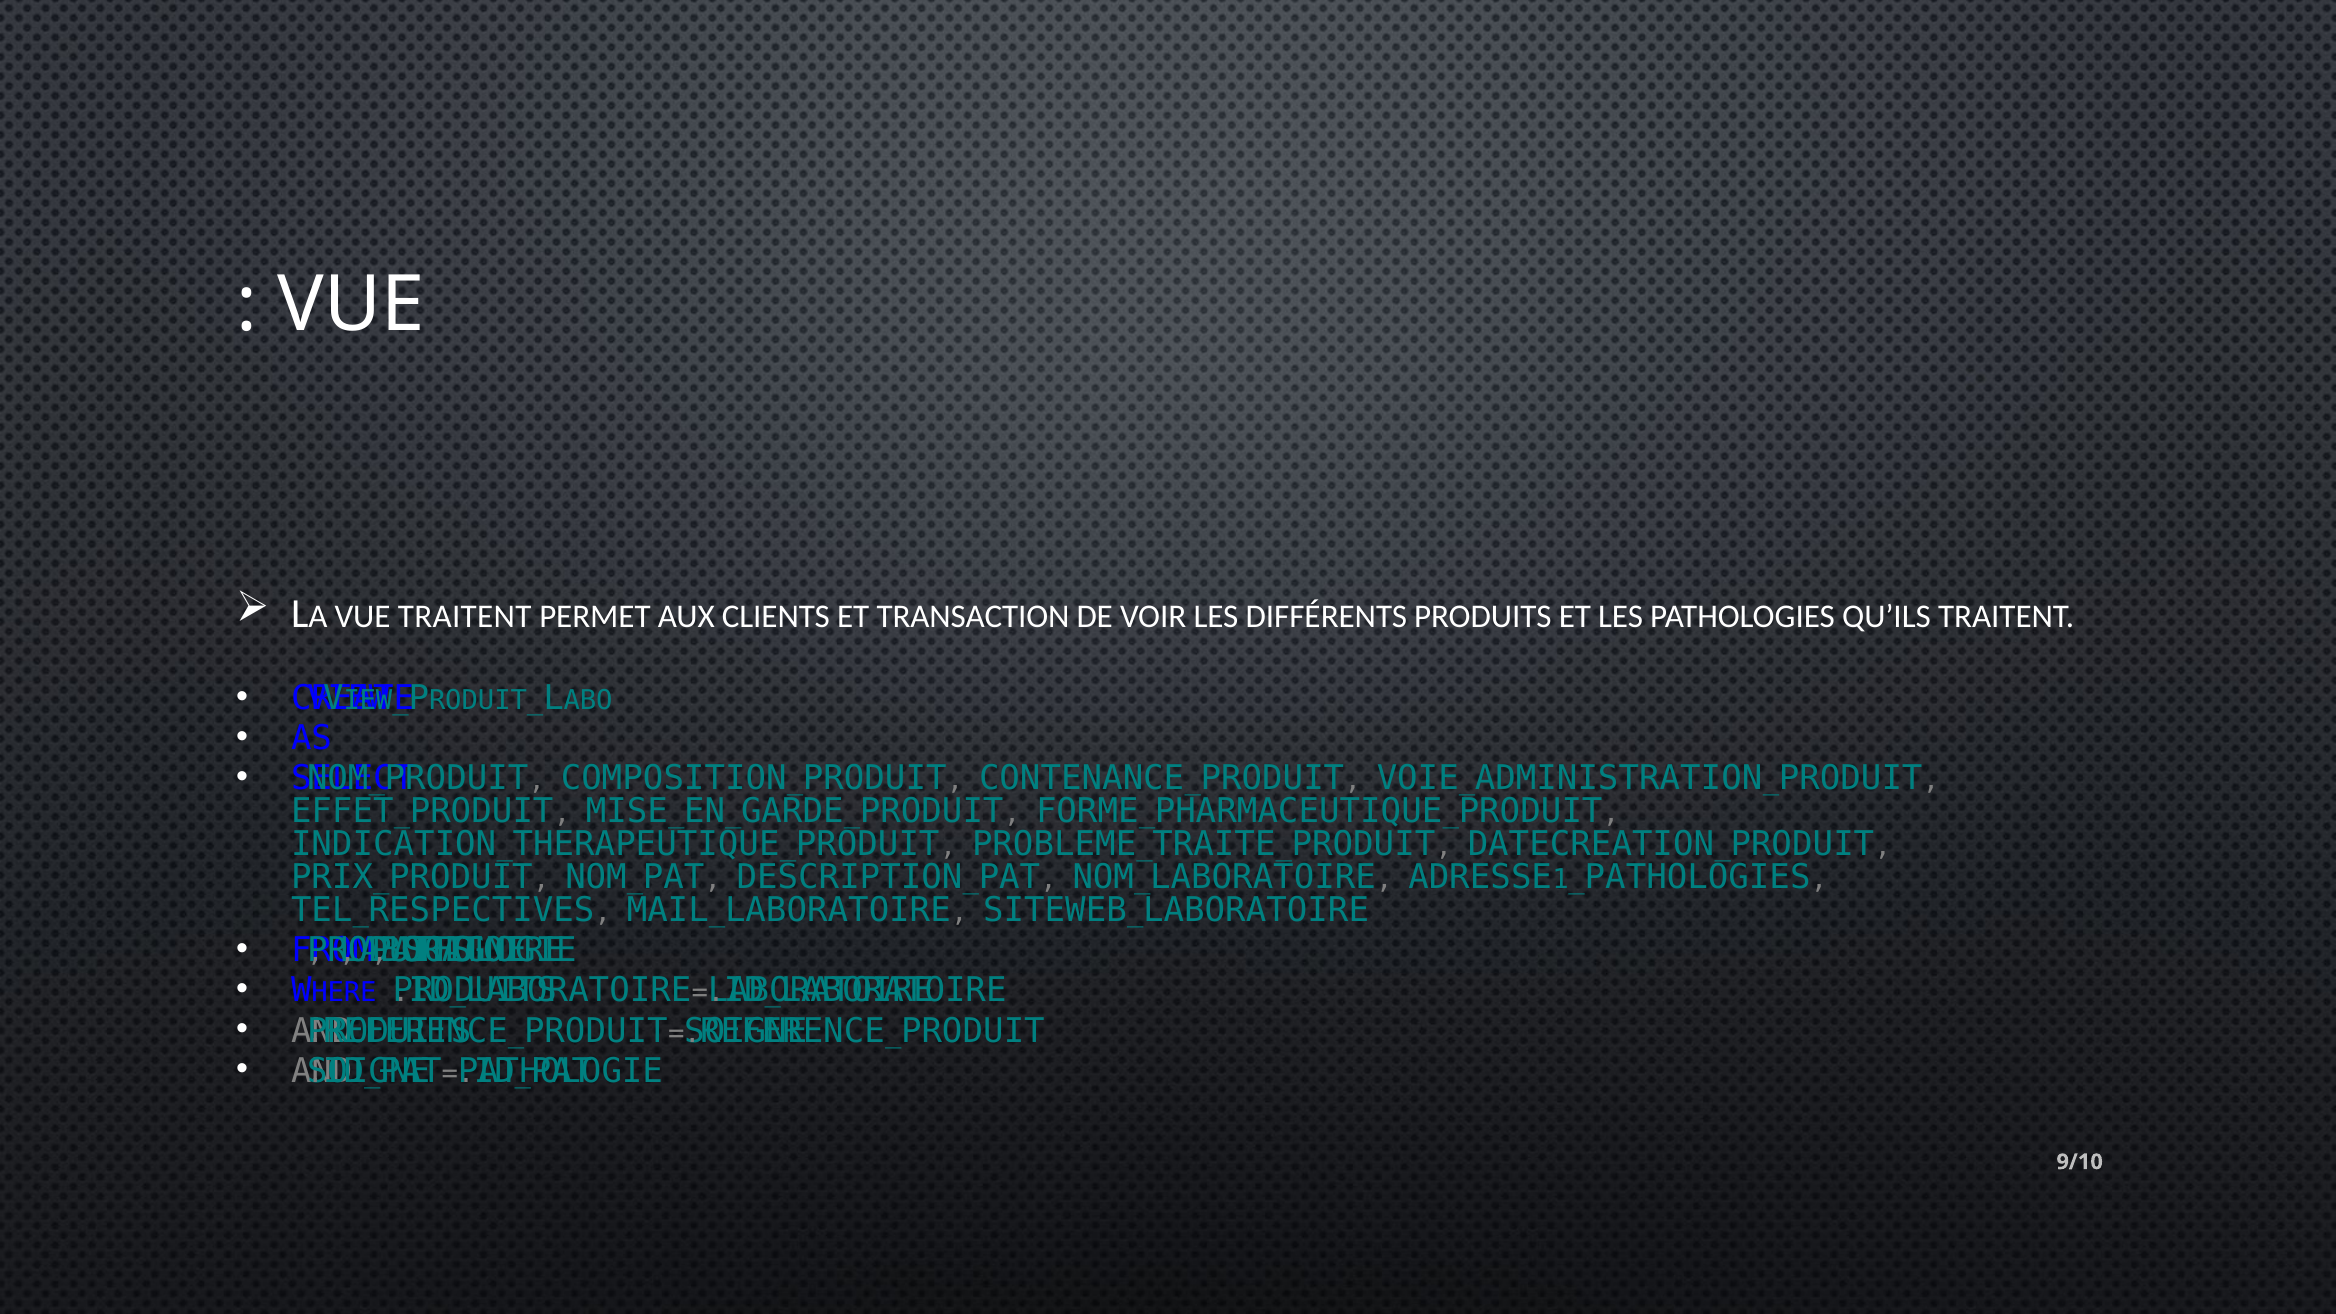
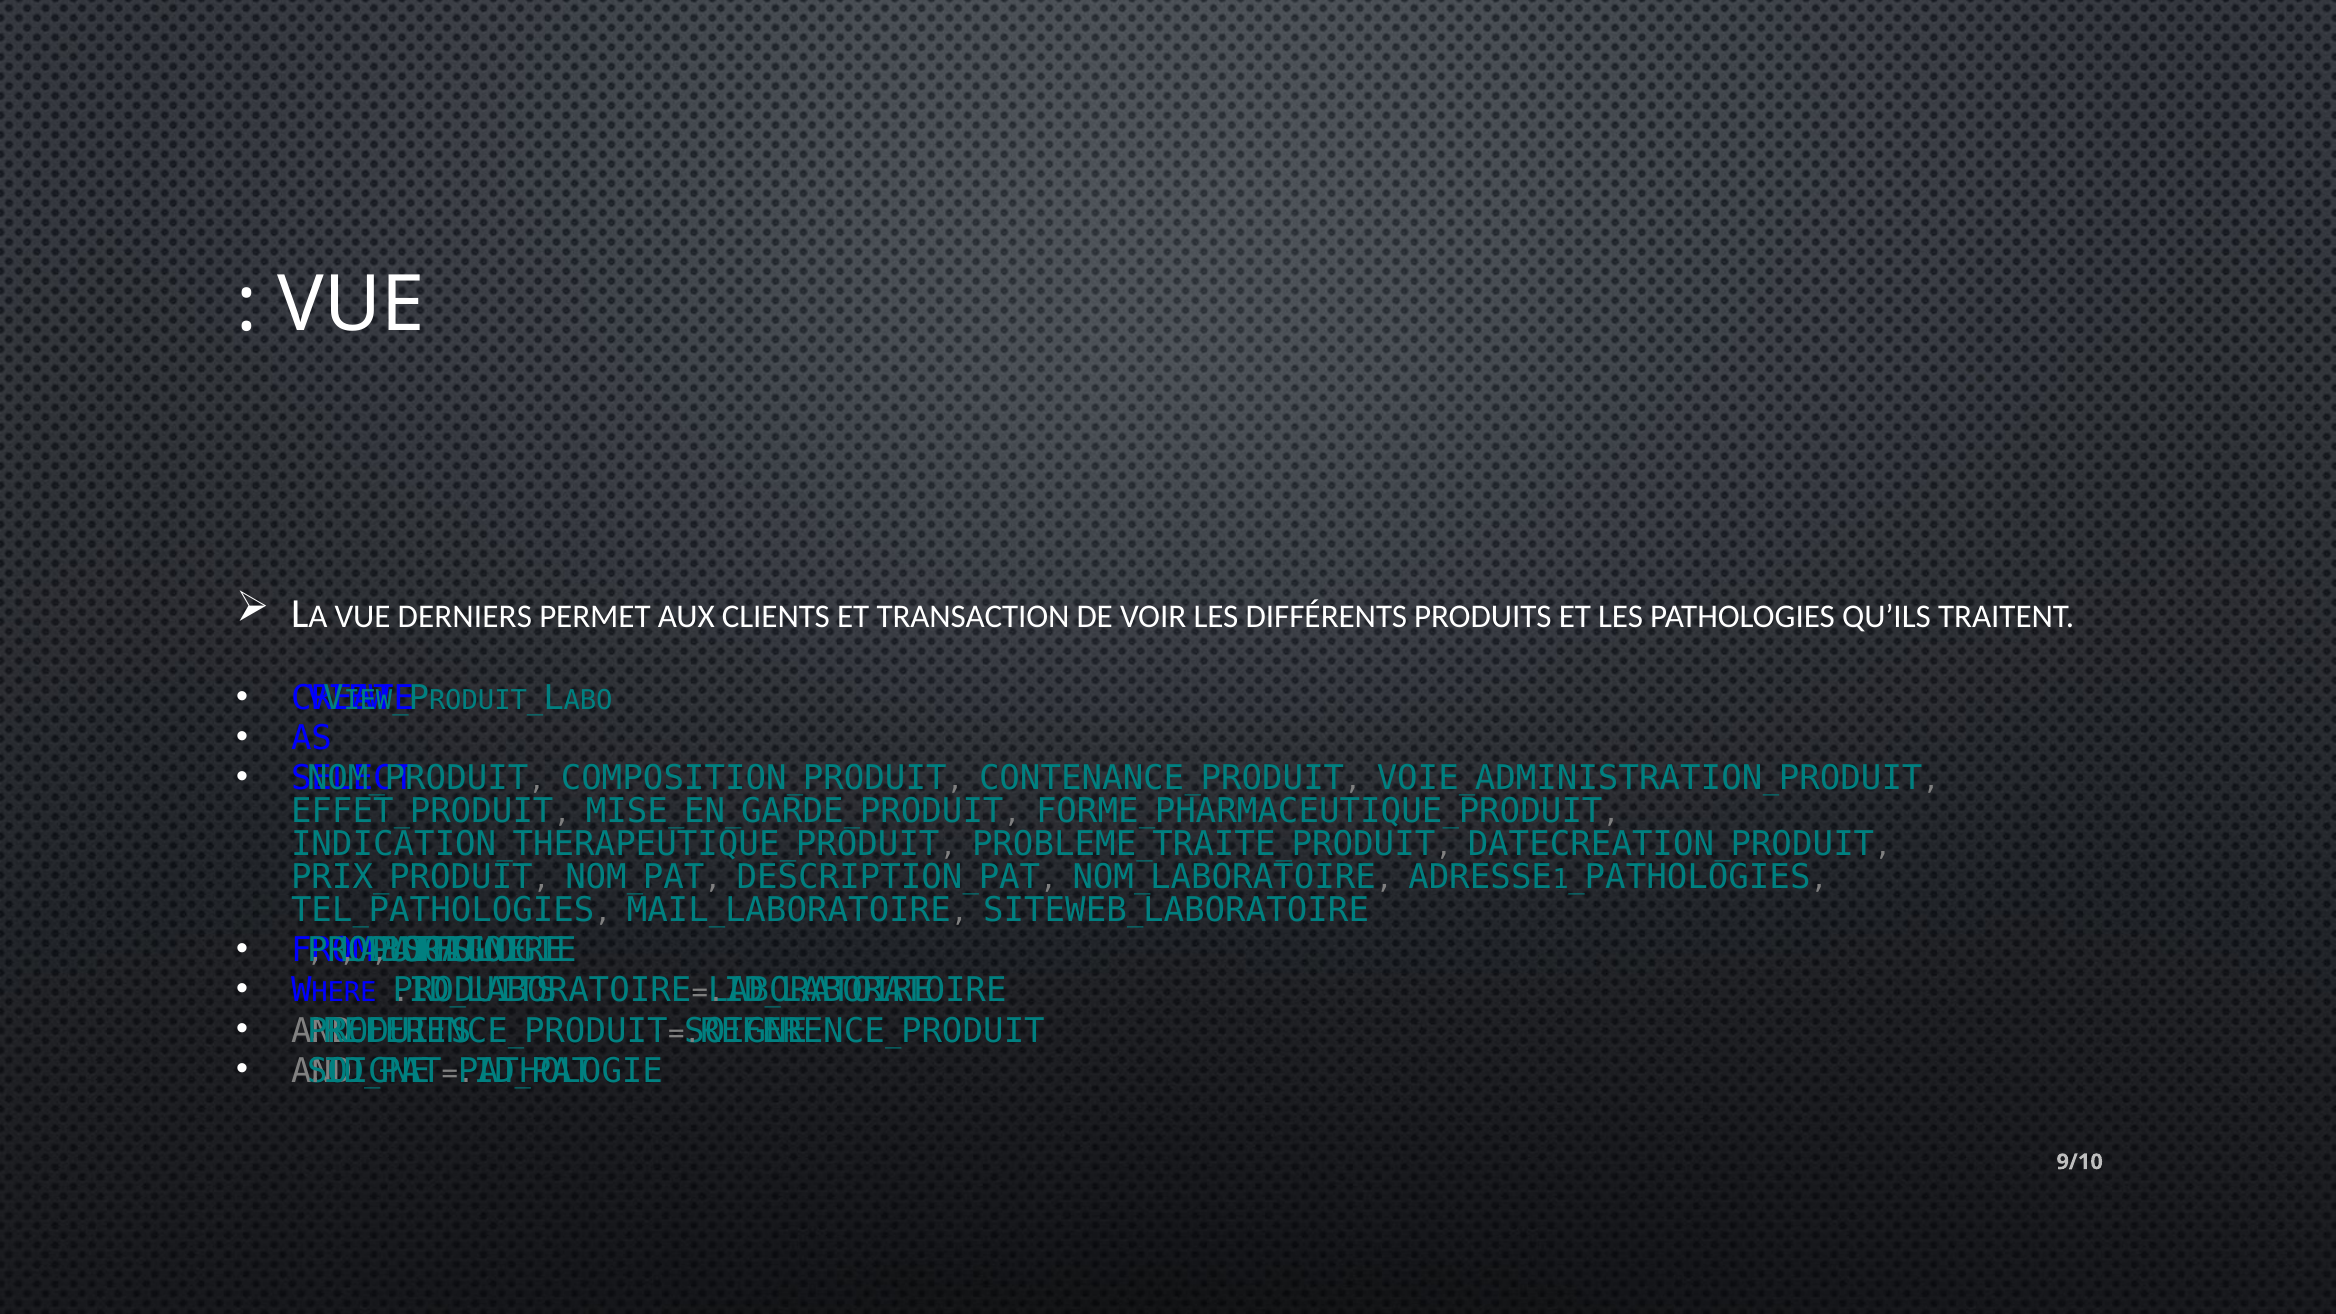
VUE TRAITENT: TRAITENT -> DERNIERS (465, 617)
RESPECTIVES: RESPECTIVES -> PATHOLOGIES (482, 911)
